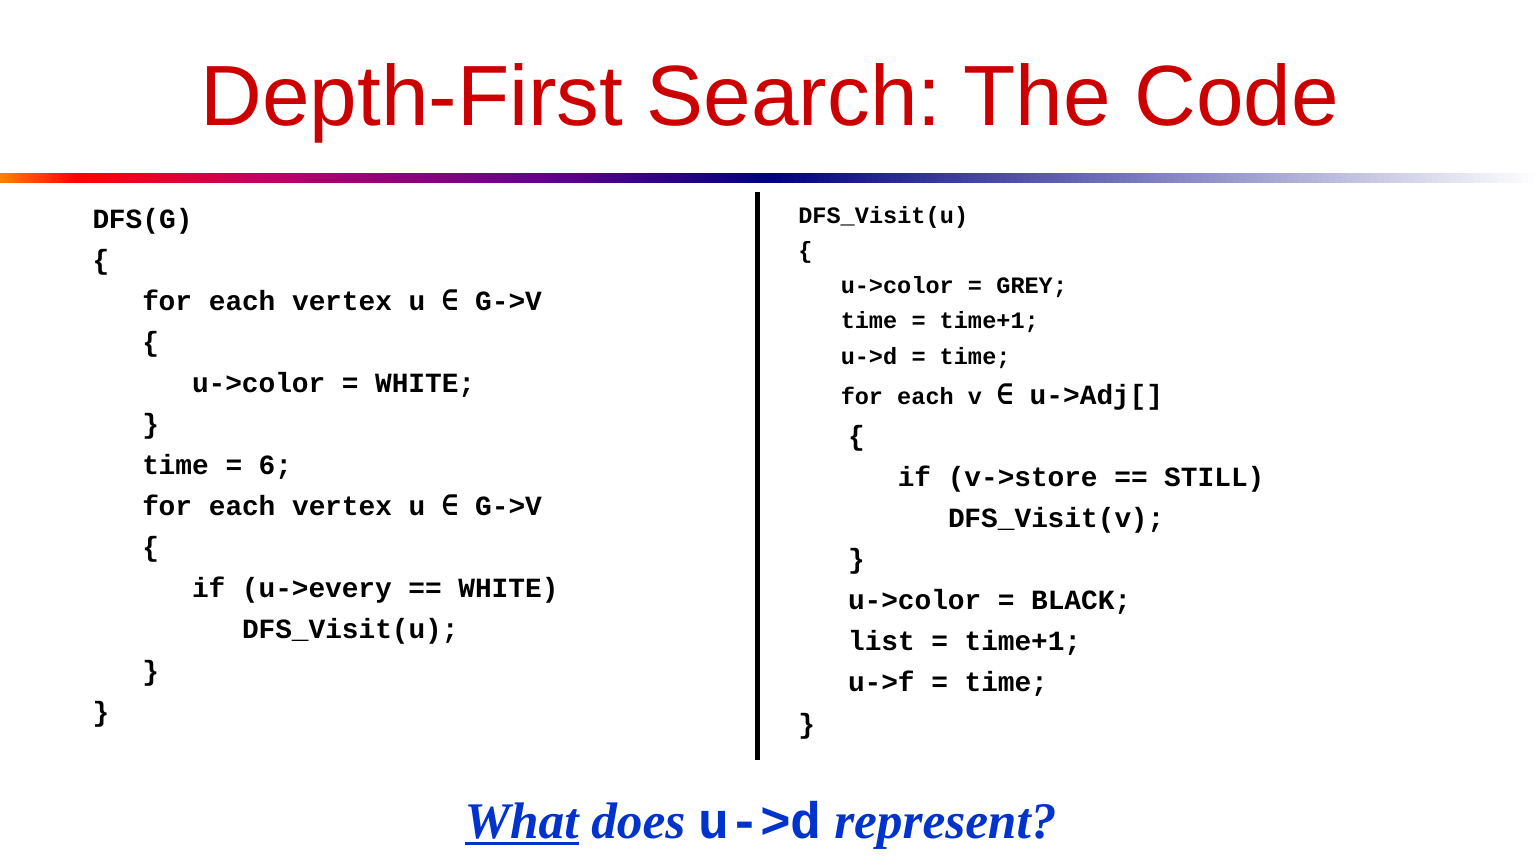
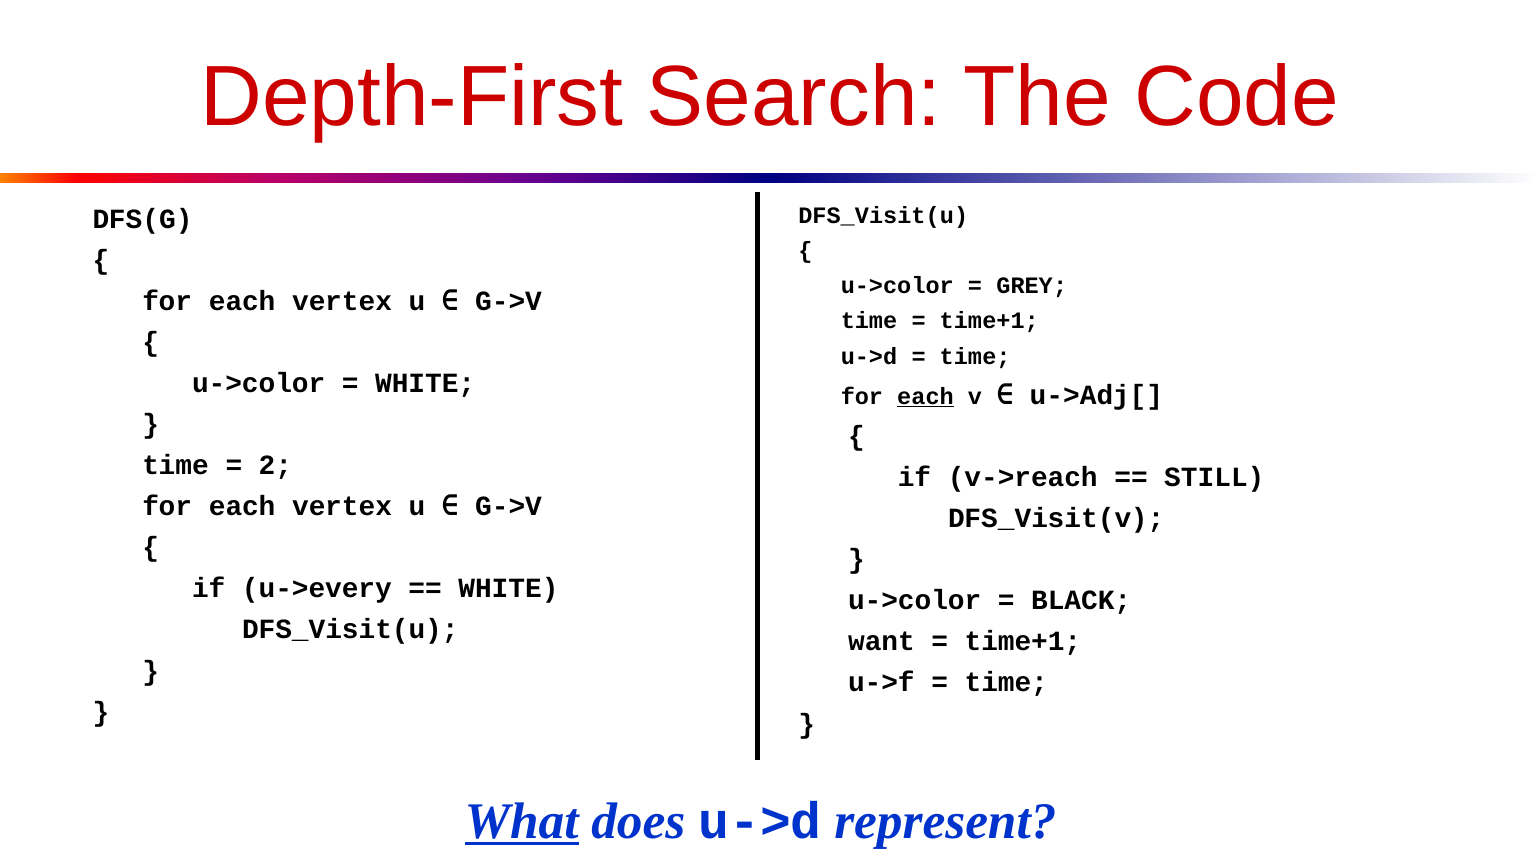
each underline: none -> present (925, 397)
6: 6 -> 2 (275, 466)
v->store: v->store -> v->reach (1023, 477)
list: list -> want (881, 642)
